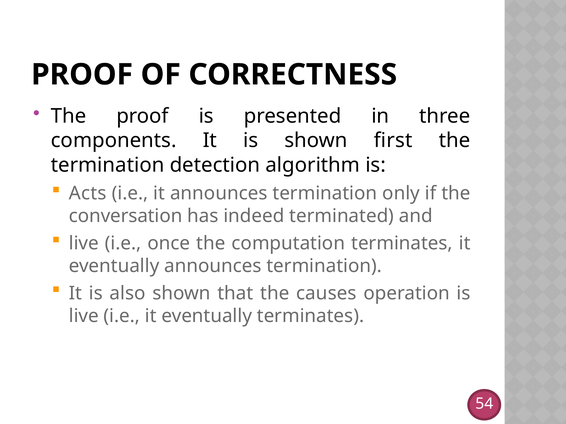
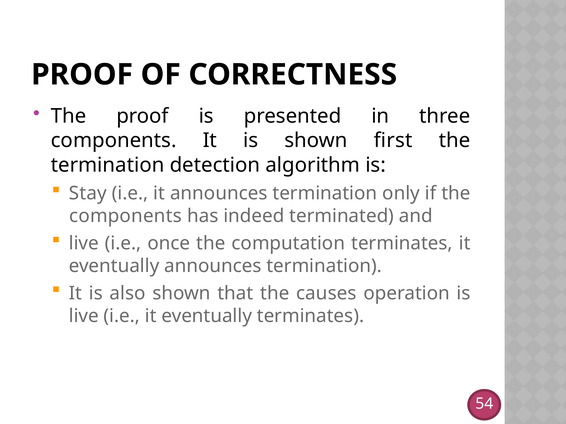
Acts: Acts -> Stay (88, 194)
conversation: conversation -> components (125, 216)
